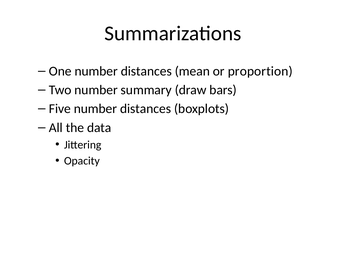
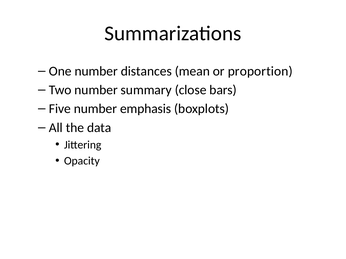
draw: draw -> close (191, 90)
Five number distances: distances -> emphasis (146, 109)
